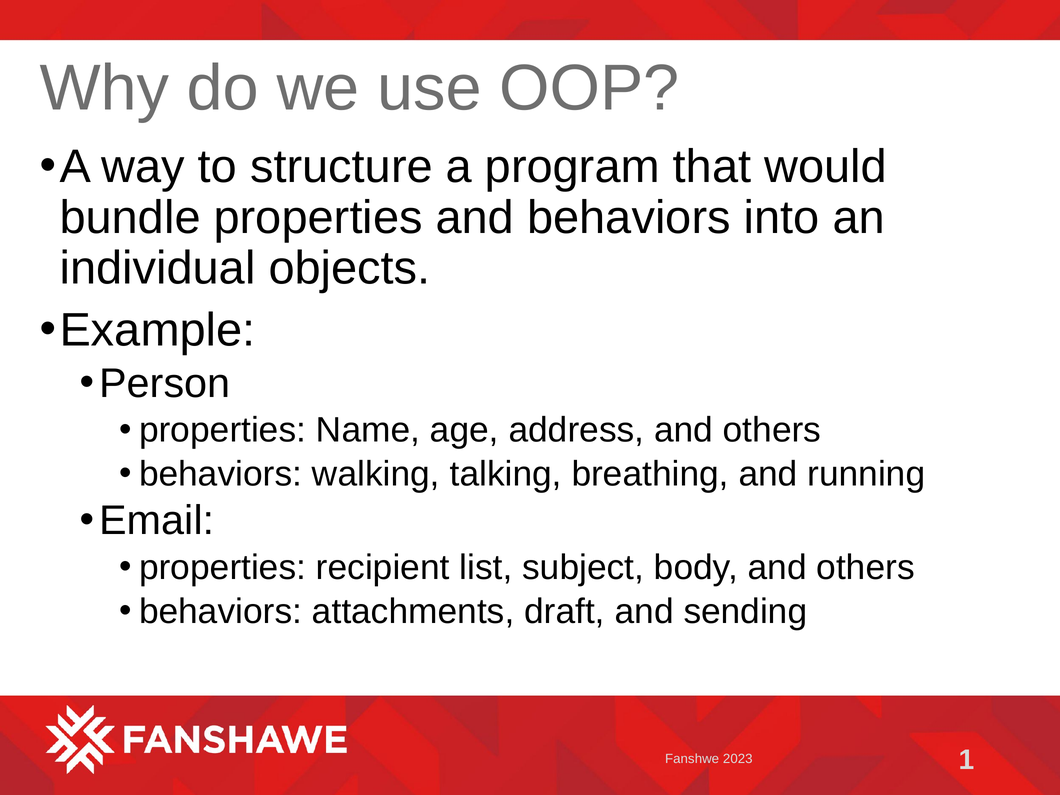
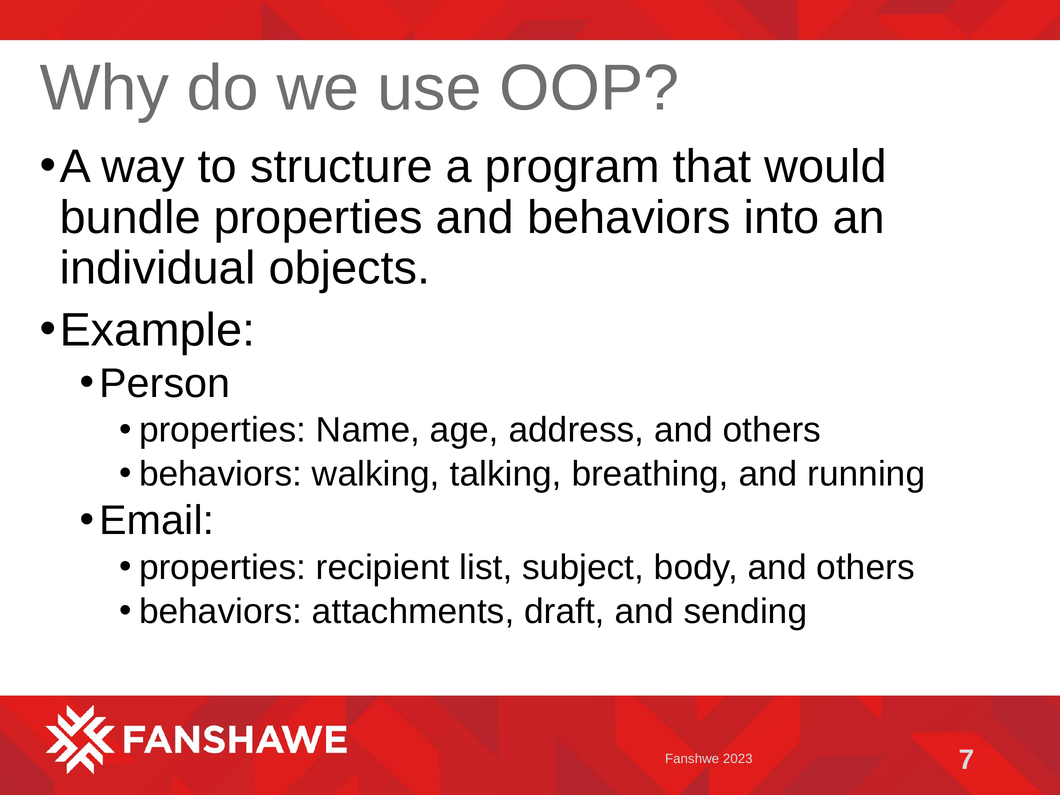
1: 1 -> 7 (967, 760)
